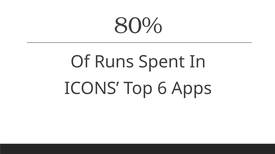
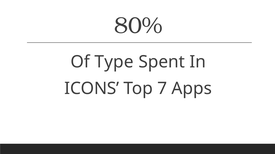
Runs: Runs -> Type (114, 62)
6: 6 -> 7 (162, 89)
